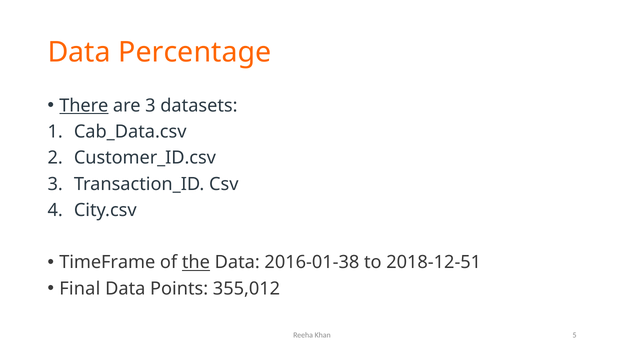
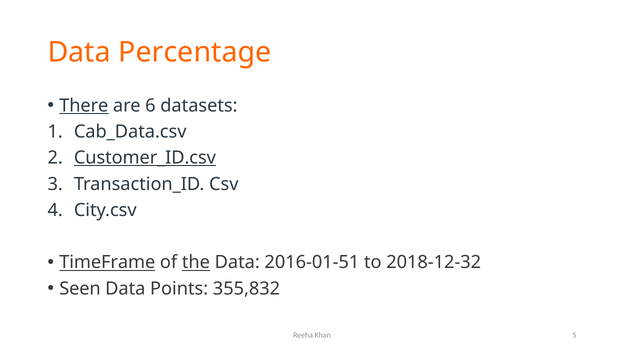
are 3: 3 -> 6 (150, 106)
Customer_ID.csv underline: none -> present (145, 158)
TimeFrame underline: none -> present (107, 262)
2016-01-38: 2016-01-38 -> 2016-01-51 (312, 262)
2018-12-51: 2018-12-51 -> 2018-12-32 (434, 262)
Final: Final -> Seen (80, 289)
355,012: 355,012 -> 355,832 (246, 289)
